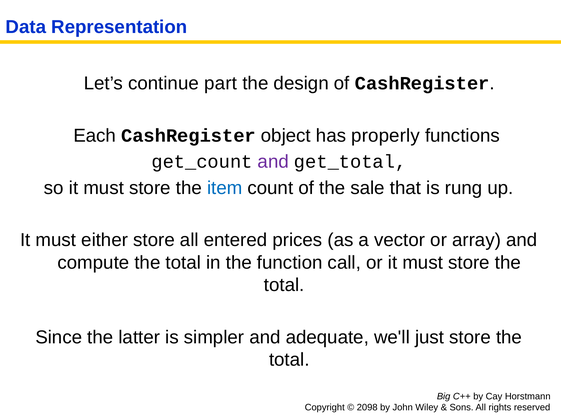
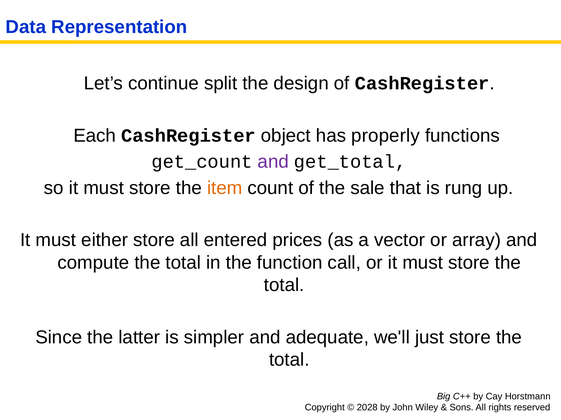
part: part -> split (221, 84)
item colour: blue -> orange (225, 188)
2098: 2098 -> 2028 (367, 408)
